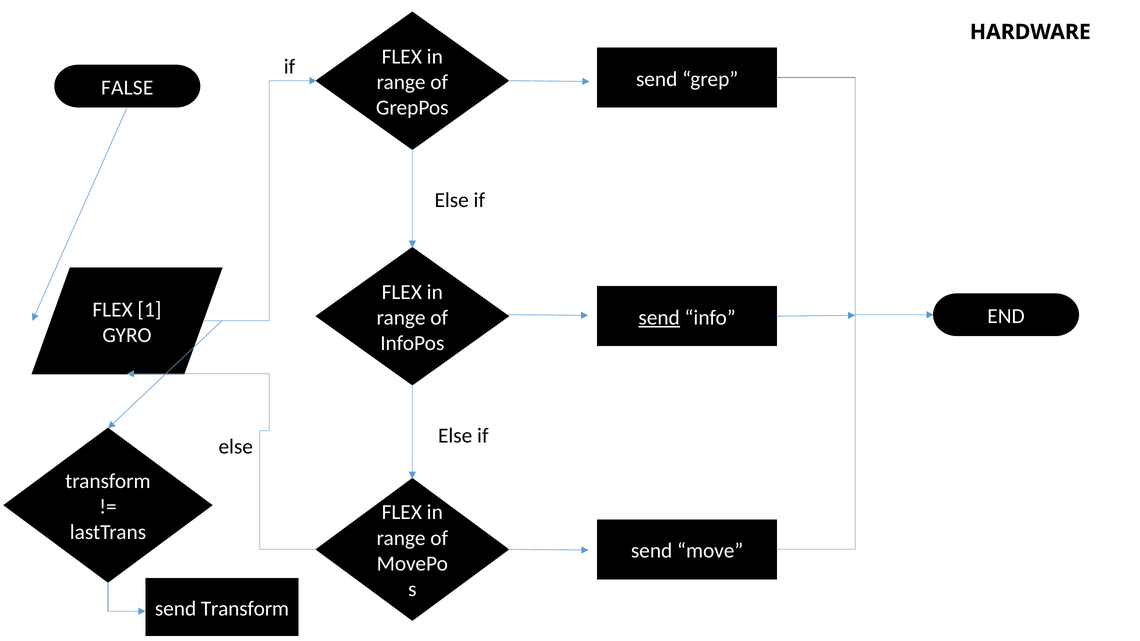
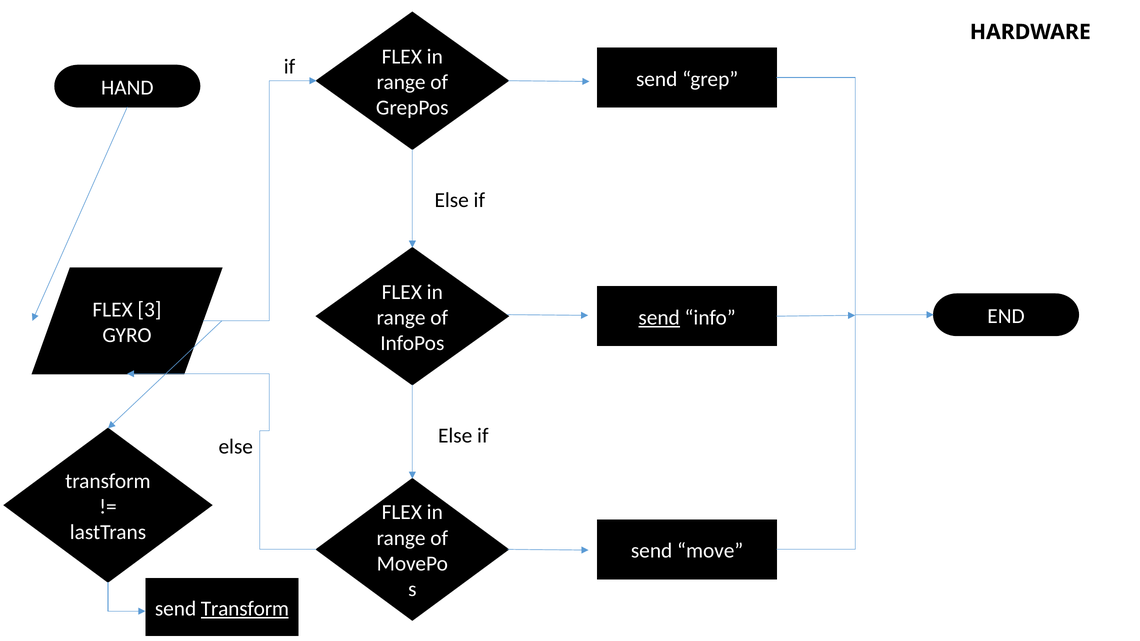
FALSE: FALSE -> HAND (127, 88)
1: 1 -> 3 (149, 310)
Transform underline: none -> present (245, 609)
